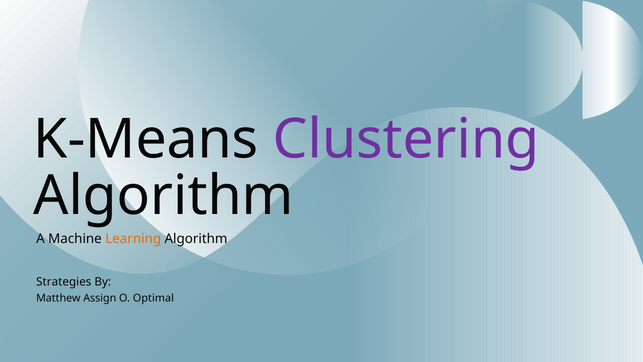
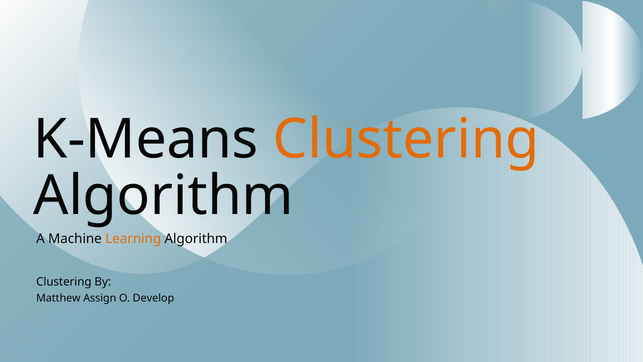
Clustering colour: purple -> orange (406, 139)
Strategies: Strategies -> Clustering (64, 282)
Optimal: Optimal -> Develop (153, 298)
